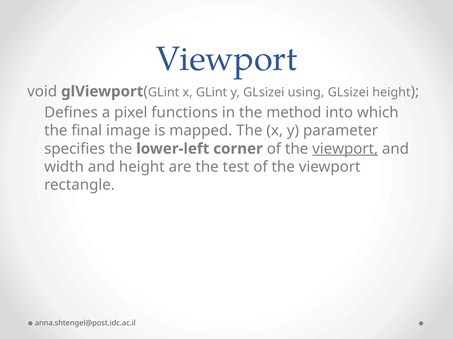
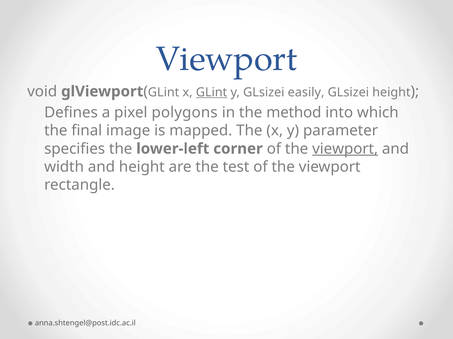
GLint underline: none -> present (212, 92)
using: using -> easily (306, 92)
functions: functions -> polygons (185, 113)
